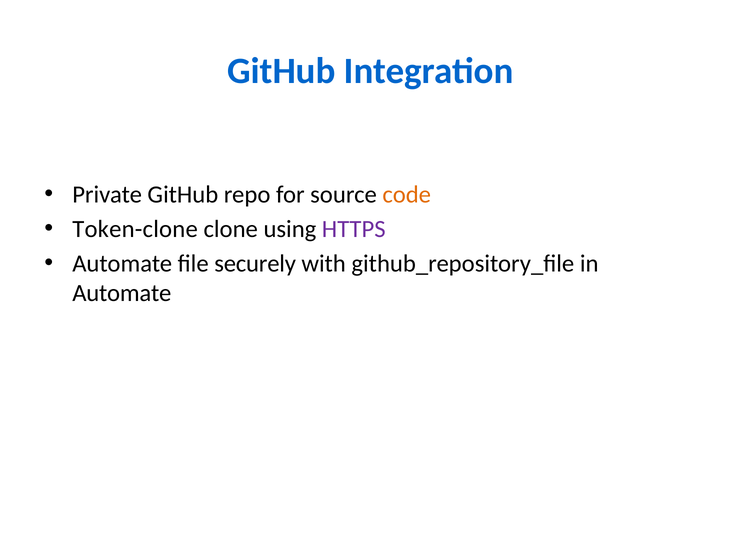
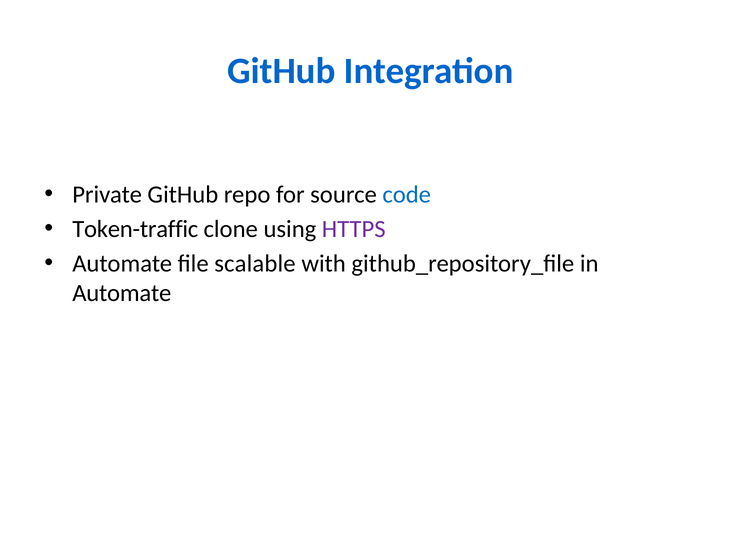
code colour: orange -> blue (407, 194)
Token-clone: Token-clone -> Token-traffic (135, 229)
securely: securely -> scalable (255, 264)
